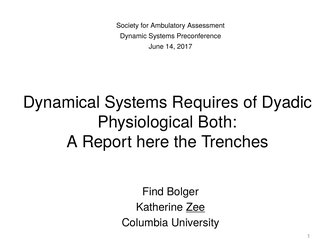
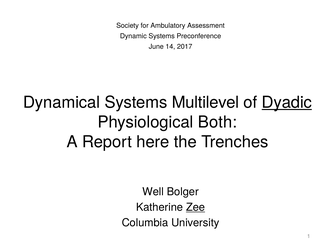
Requires: Requires -> Multilevel (205, 102)
Dyadic underline: none -> present (287, 102)
Find: Find -> Well (153, 191)
